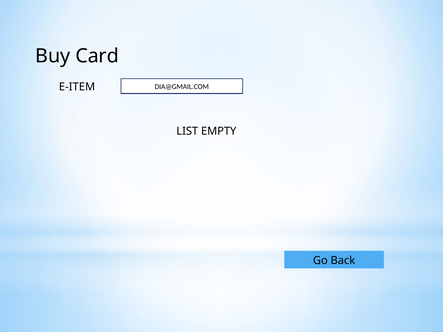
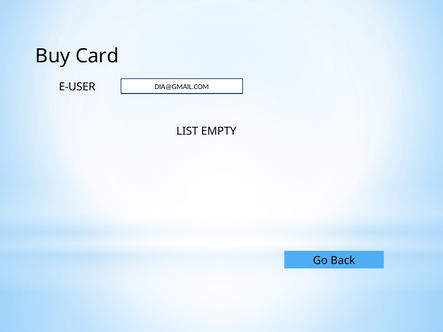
E-ITEM: E-ITEM -> E-USER (77, 87)
